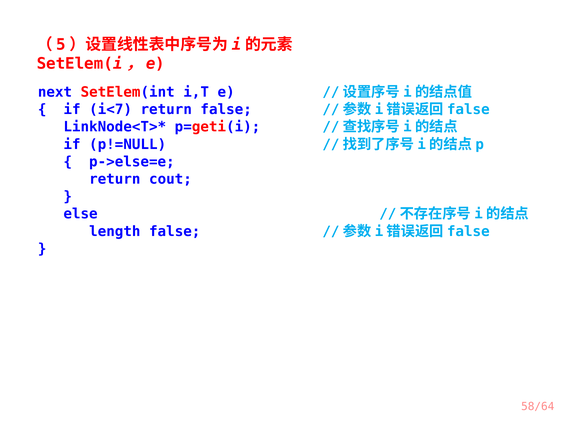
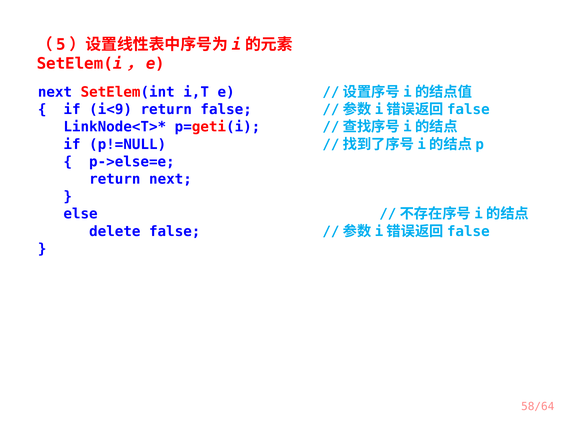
i<7: i<7 -> i<9 (111, 109)
return cout: cout -> next (170, 179)
length: length -> delete (115, 231)
